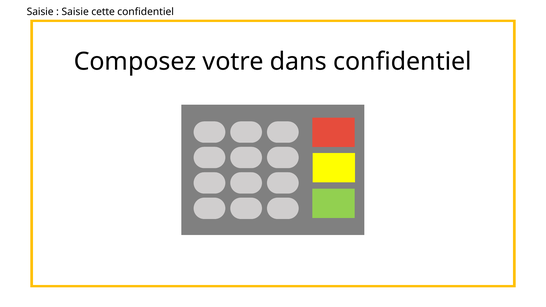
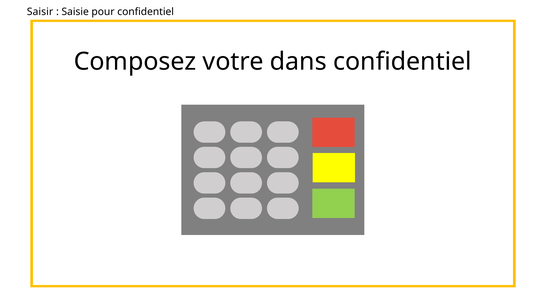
Saisie: Saisie -> Saisir (40, 12)
cette: cette -> pour (103, 12)
